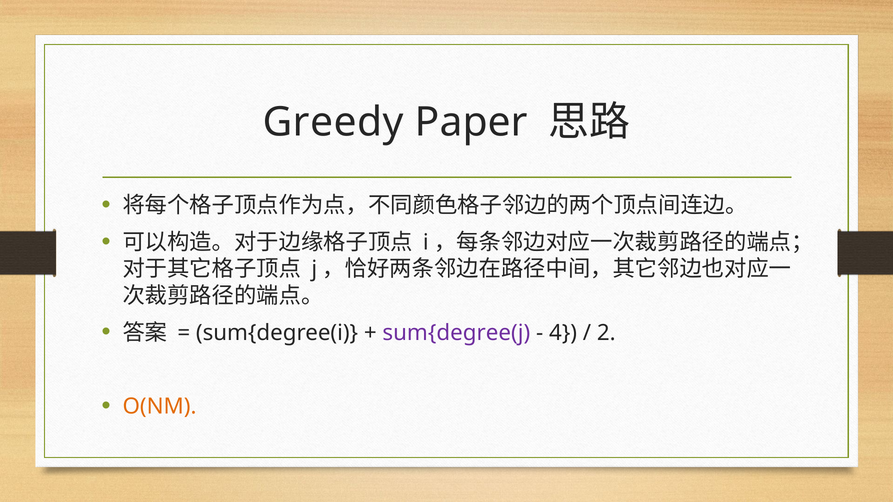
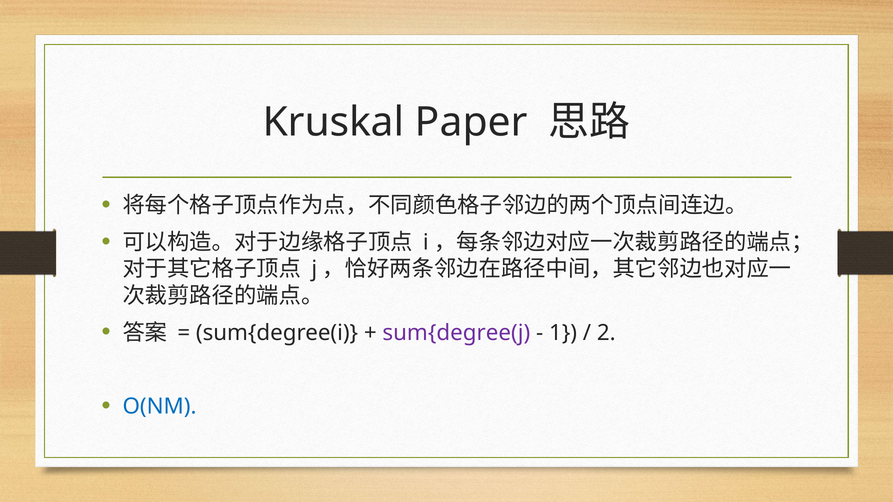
Greedy: Greedy -> Kruskal (333, 123)
4: 4 -> 1 (563, 333)
O(NM colour: orange -> blue (160, 407)
